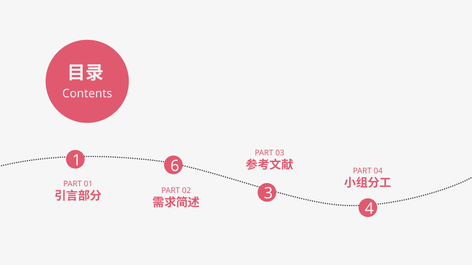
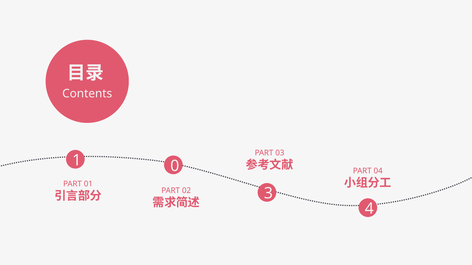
6: 6 -> 0 (175, 166)
